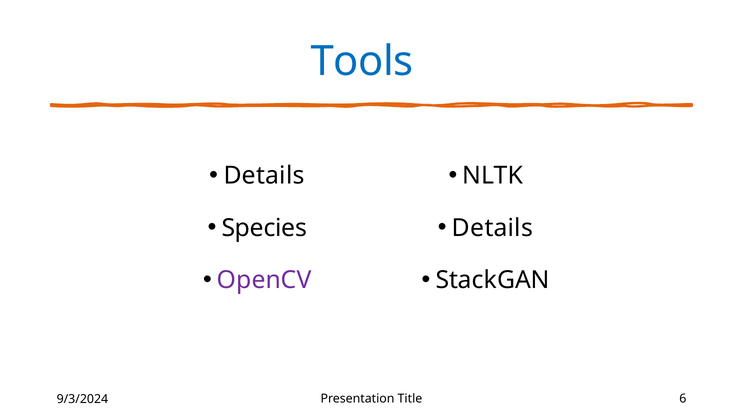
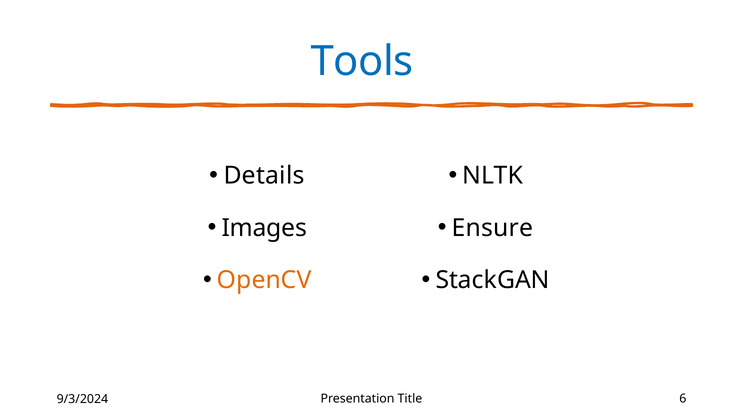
Species: Species -> Images (264, 228)
Details: Details -> Ensure (492, 228)
OpenCV colour: purple -> orange (264, 280)
